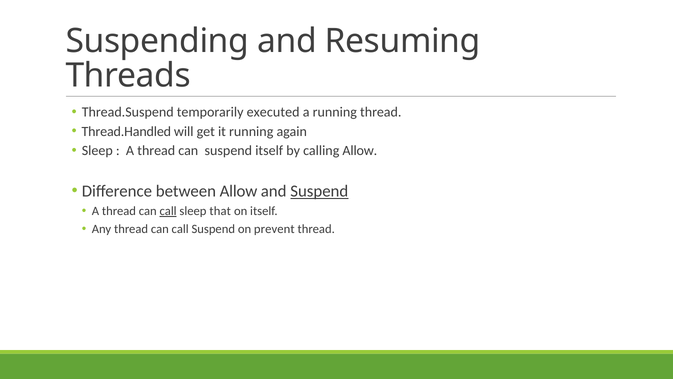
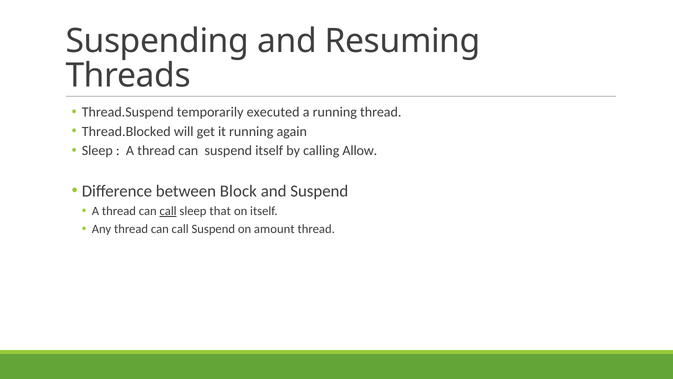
Thread.Handled: Thread.Handled -> Thread.Blocked (126, 131)
between Allow: Allow -> Block (238, 191)
Suspend underline: present -> none (319, 191)
prevent: prevent -> amount (274, 229)
